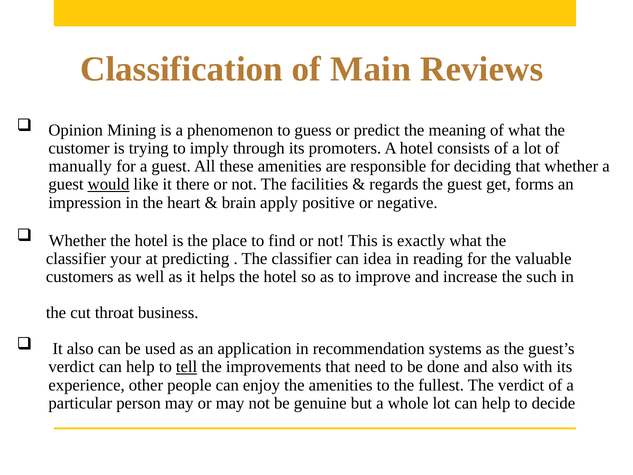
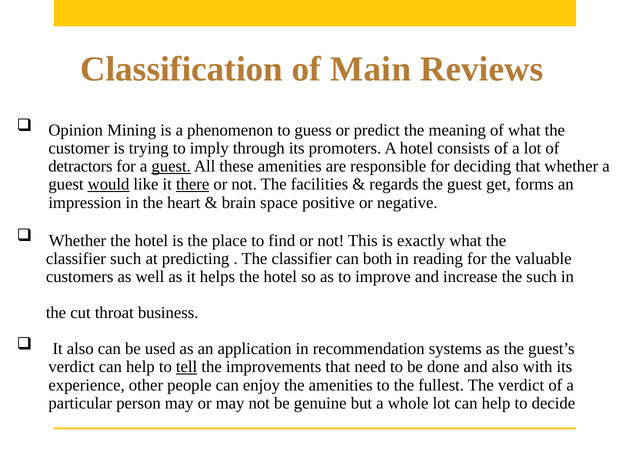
manually: manually -> detractors (80, 166)
guest underline: none -> present (171, 166)
there underline: none -> present (193, 184)
apply: apply -> space (279, 202)
classifier your: your -> such (126, 259)
idea: idea -> both (378, 259)
